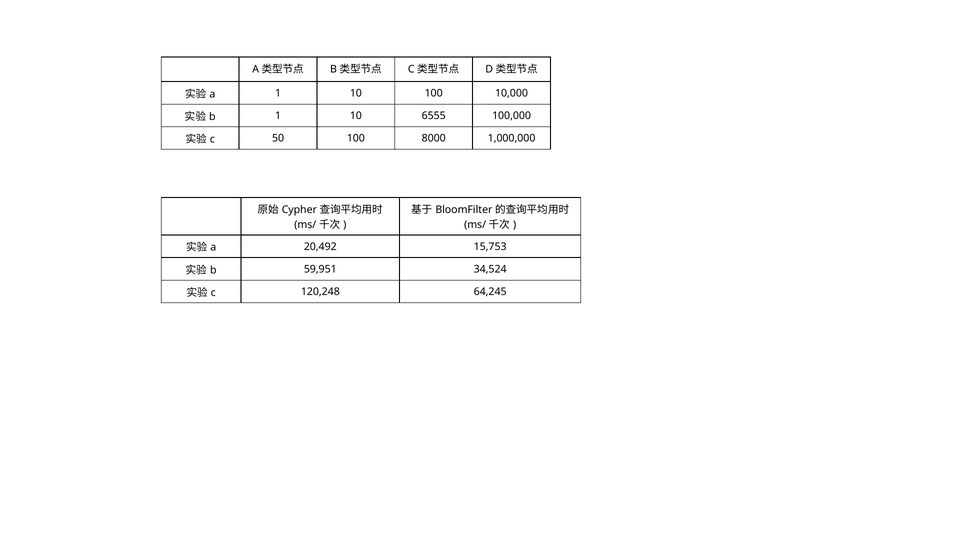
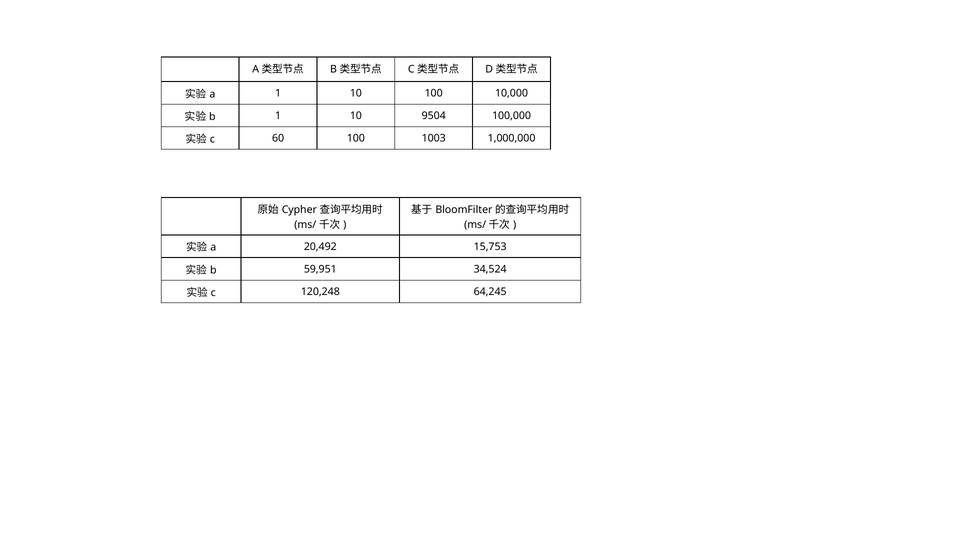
6555: 6555 -> 9504 (434, 116)
50: 50 -> 60 (278, 138)
8000: 8000 -> 1003 (434, 138)
